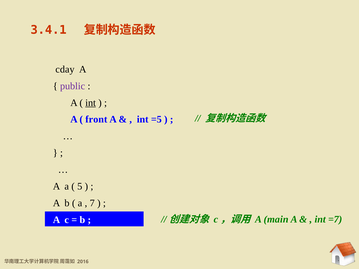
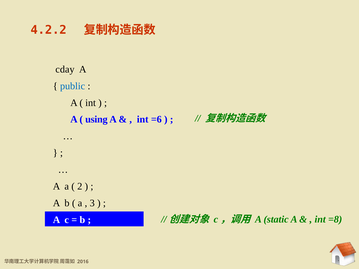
3.4.1: 3.4.1 -> 4.2.2 (49, 30)
public colour: purple -> blue (73, 86)
int underline: present -> none (91, 103)
front: front -> using (96, 120)
=5: =5 -> =6 (156, 120)
5: 5 -> 2 (80, 187)
7: 7 -> 3 (92, 203)
main: main -> static (276, 219)
=7: =7 -> =8 (335, 219)
